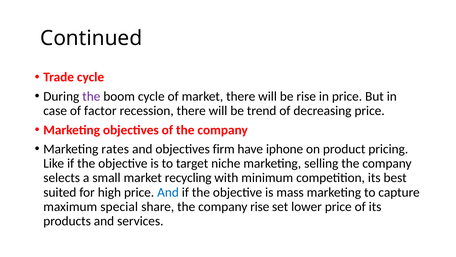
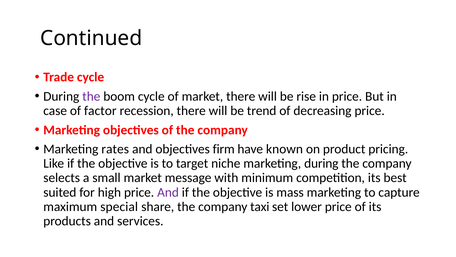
iphone: iphone -> known (284, 149)
marketing selling: selling -> during (321, 163)
recycling: recycling -> message (188, 178)
And colour: blue -> purple (168, 192)
company rise: rise -> taxi (260, 206)
